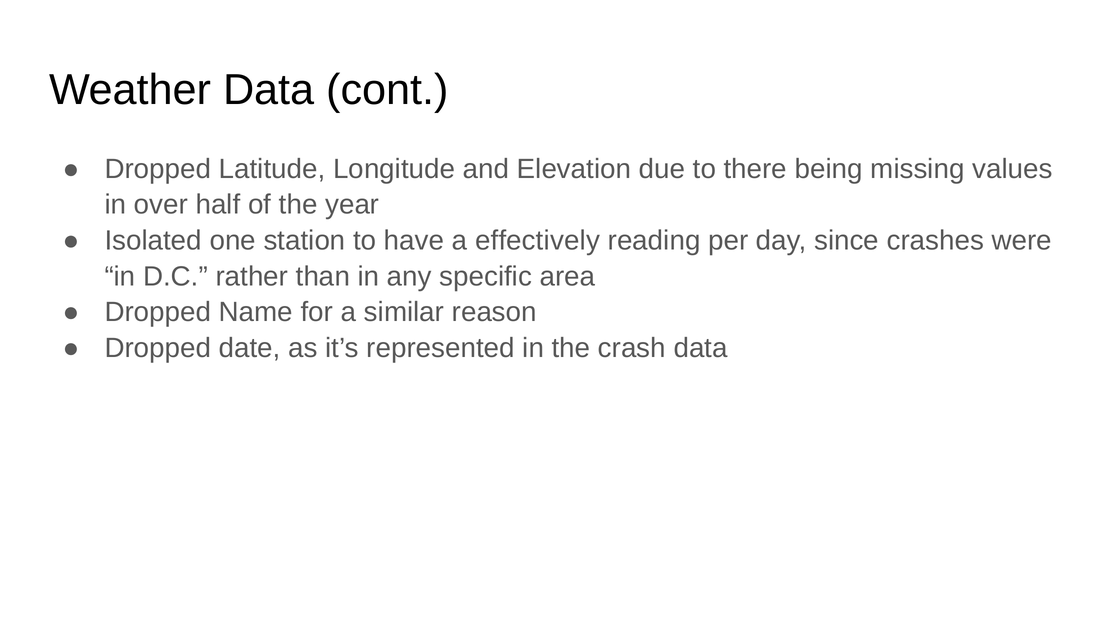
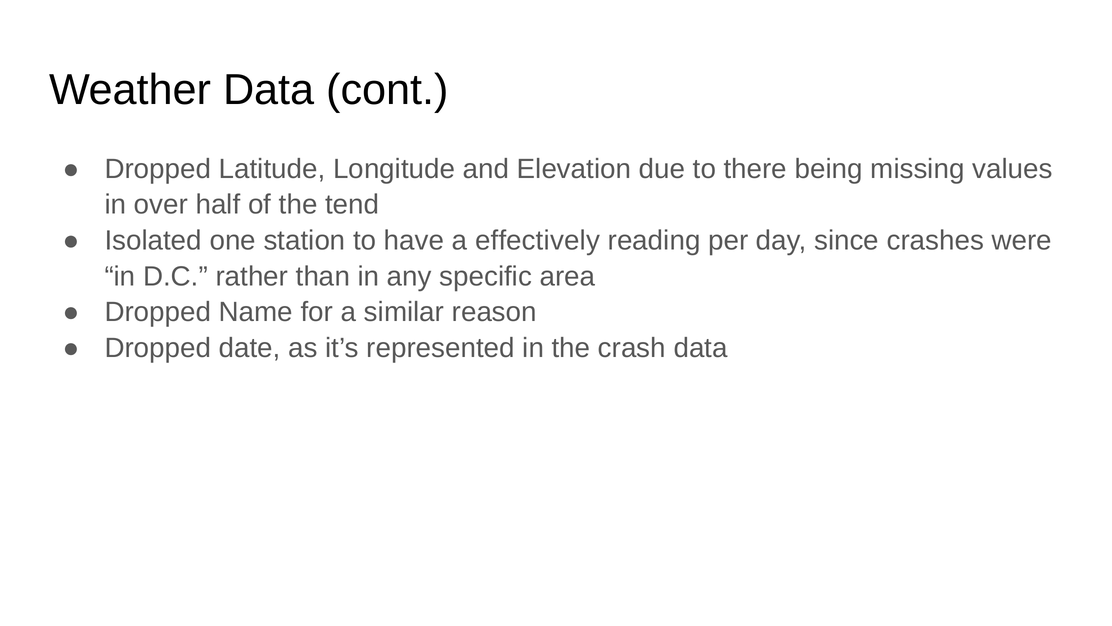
year: year -> tend (352, 205)
